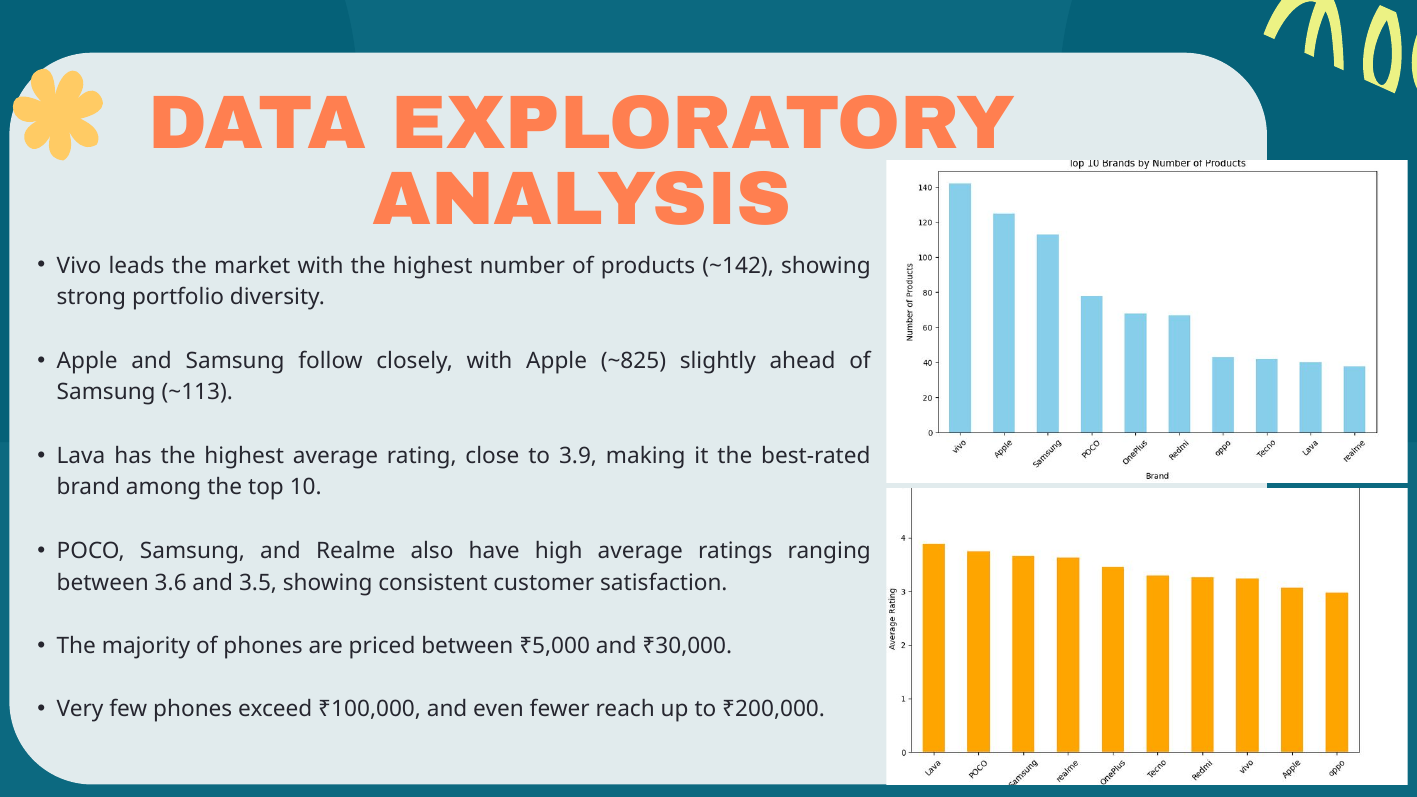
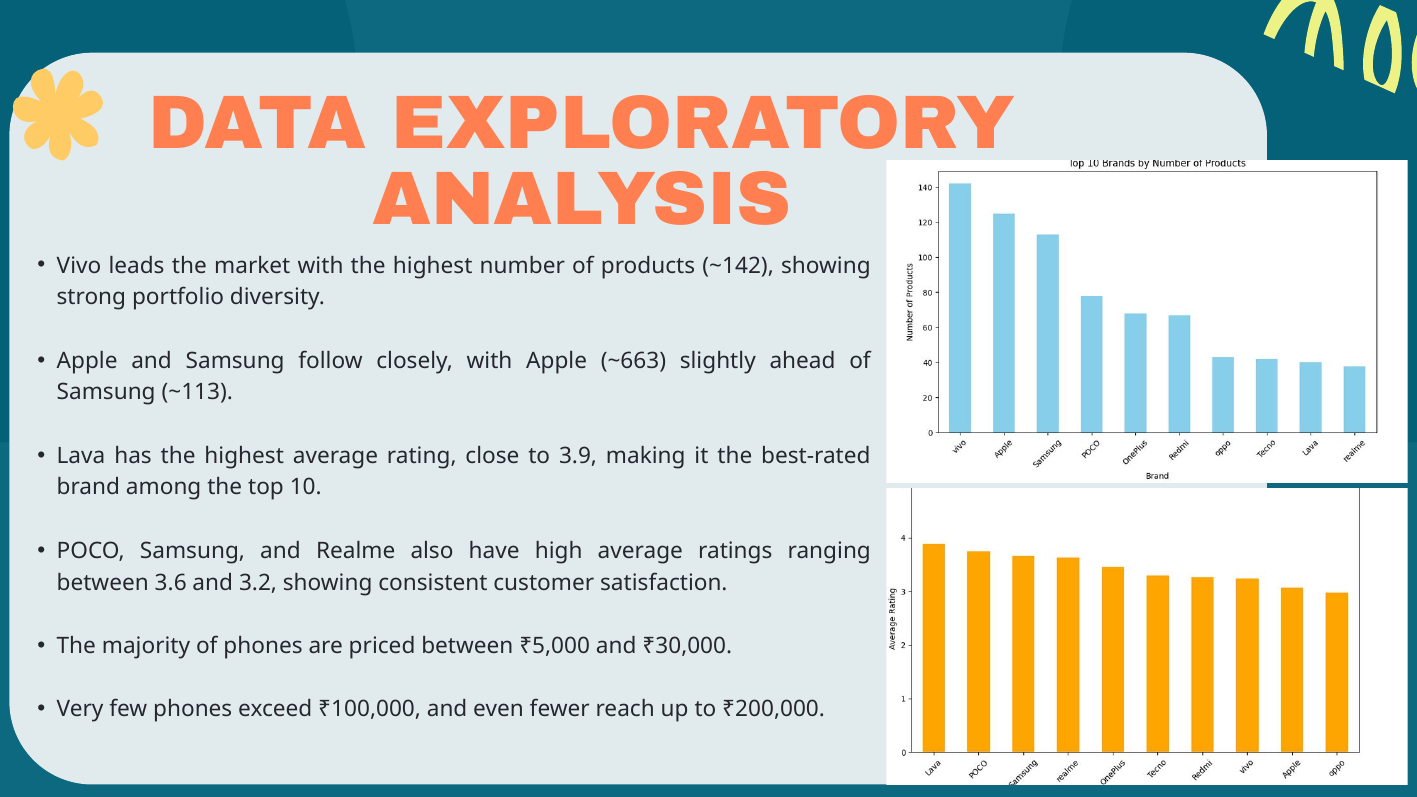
~825: ~825 -> ~663 (633, 361)
3.5: 3.5 -> 3.2 (258, 583)
